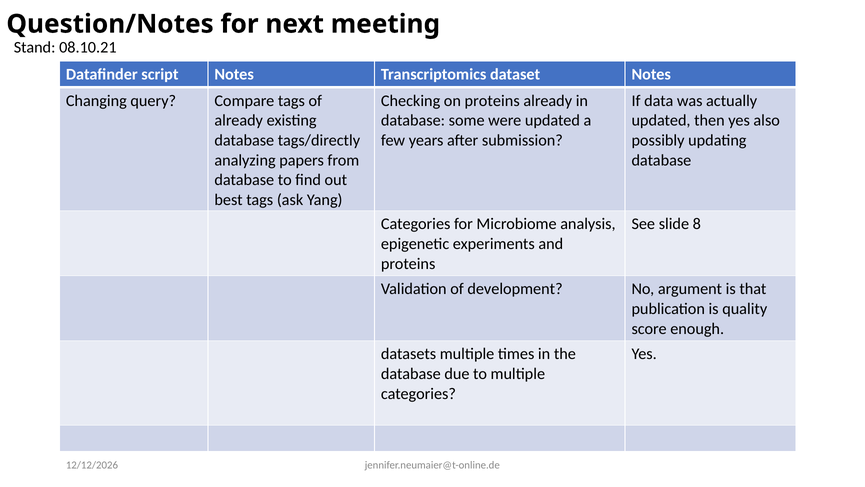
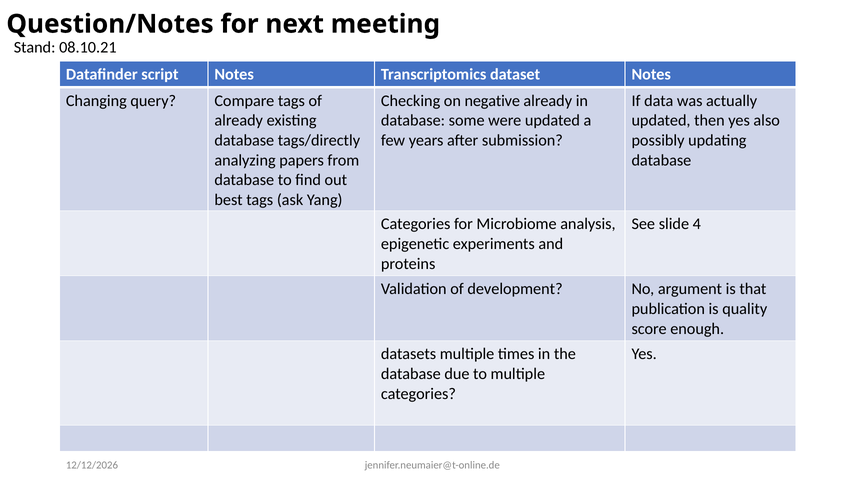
on proteins: proteins -> negative (492, 101)
8: 8 -> 4 (697, 224)
